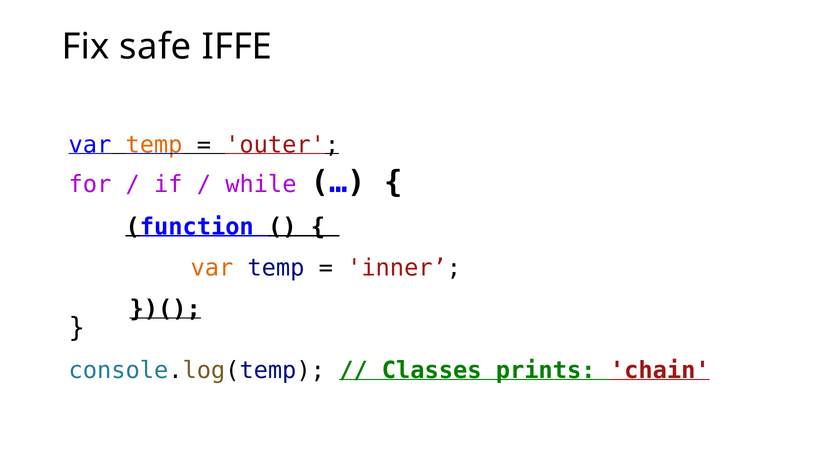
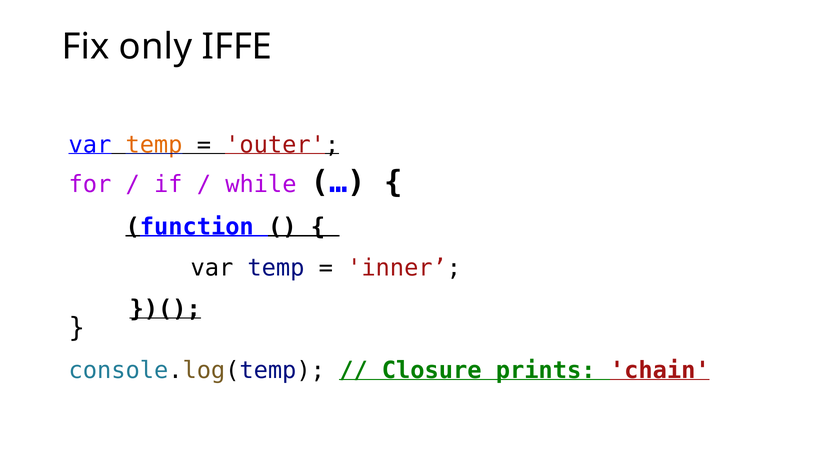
safe: safe -> only (156, 47)
var colour: orange -> black (212, 268)
Classes: Classes -> Closure (432, 371)
